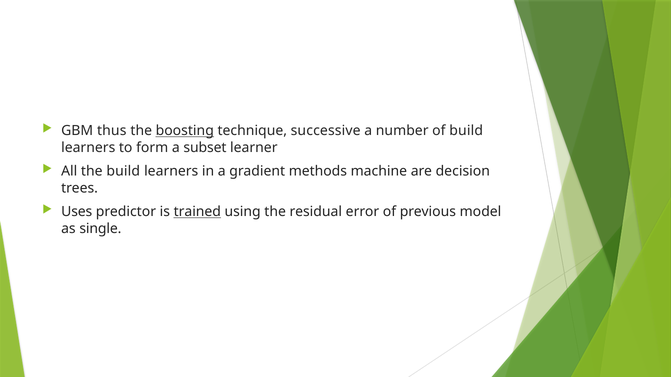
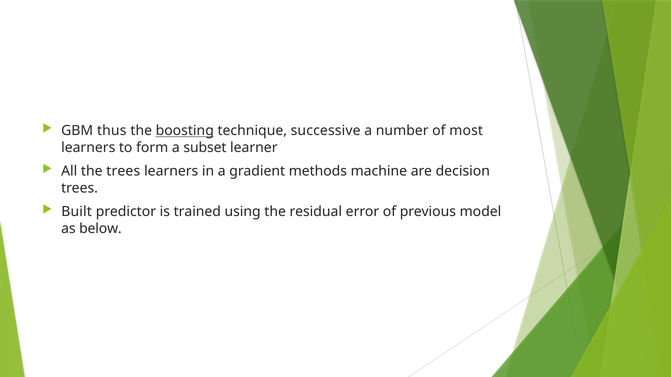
of build: build -> most (466, 131)
the build: build -> trees (123, 171)
Uses: Uses -> Built (77, 212)
trained underline: present -> none (197, 212)
single: single -> below (100, 229)
